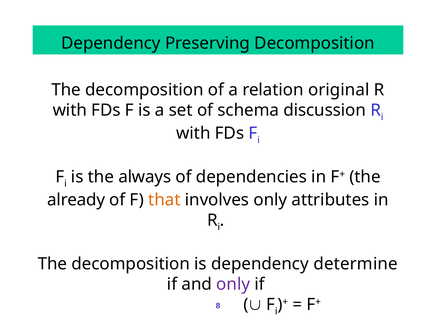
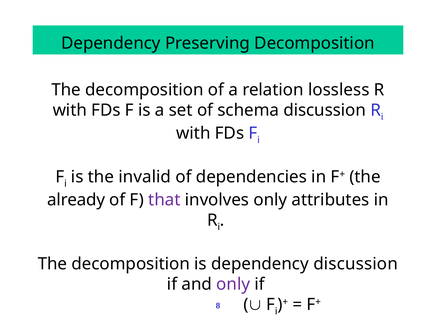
original: original -> lossless (339, 90)
always: always -> invalid (145, 177)
that colour: orange -> purple (164, 200)
dependency determine: determine -> discussion (356, 264)
